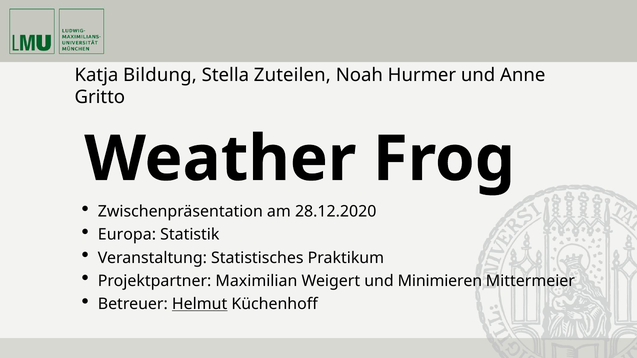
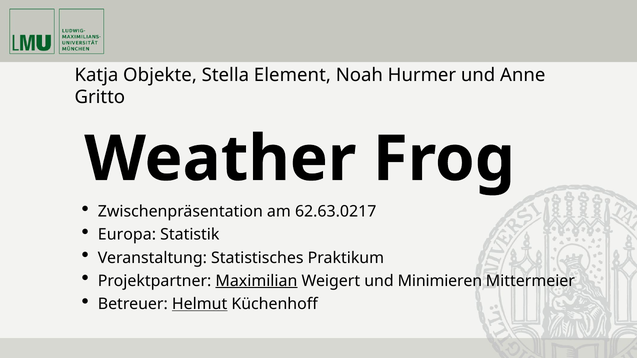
Bildung: Bildung -> Objekte (160, 75)
Zuteilen: Zuteilen -> Element (292, 75)
28.12.2020: 28.12.2020 -> 62.63.0217 (336, 212)
Maximilian underline: none -> present (256, 281)
